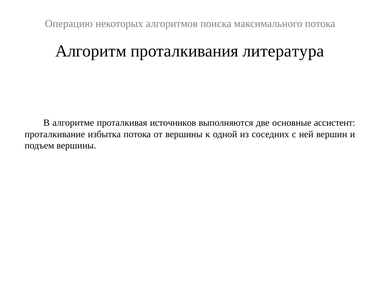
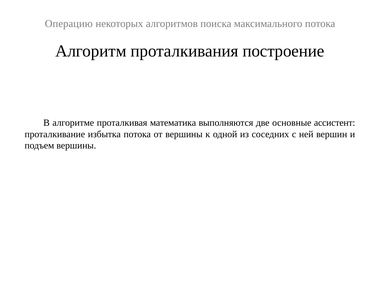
литература: литература -> построение (283, 51)
источников: источников -> математика (173, 123)
